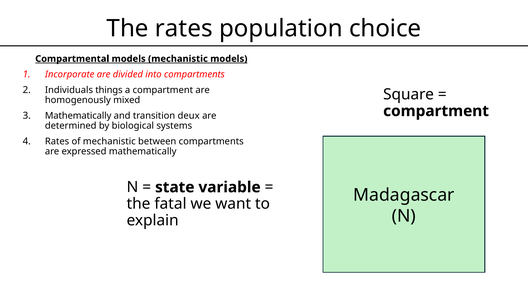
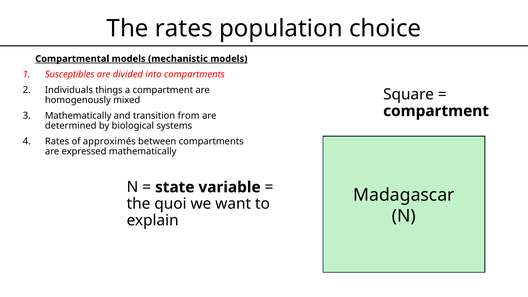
Incorporate: Incorporate -> Susceptibles (70, 74)
deux: deux -> from (189, 116)
of mechanistic: mechanistic -> approximés (109, 141)
fatal: fatal -> quoi (170, 204)
